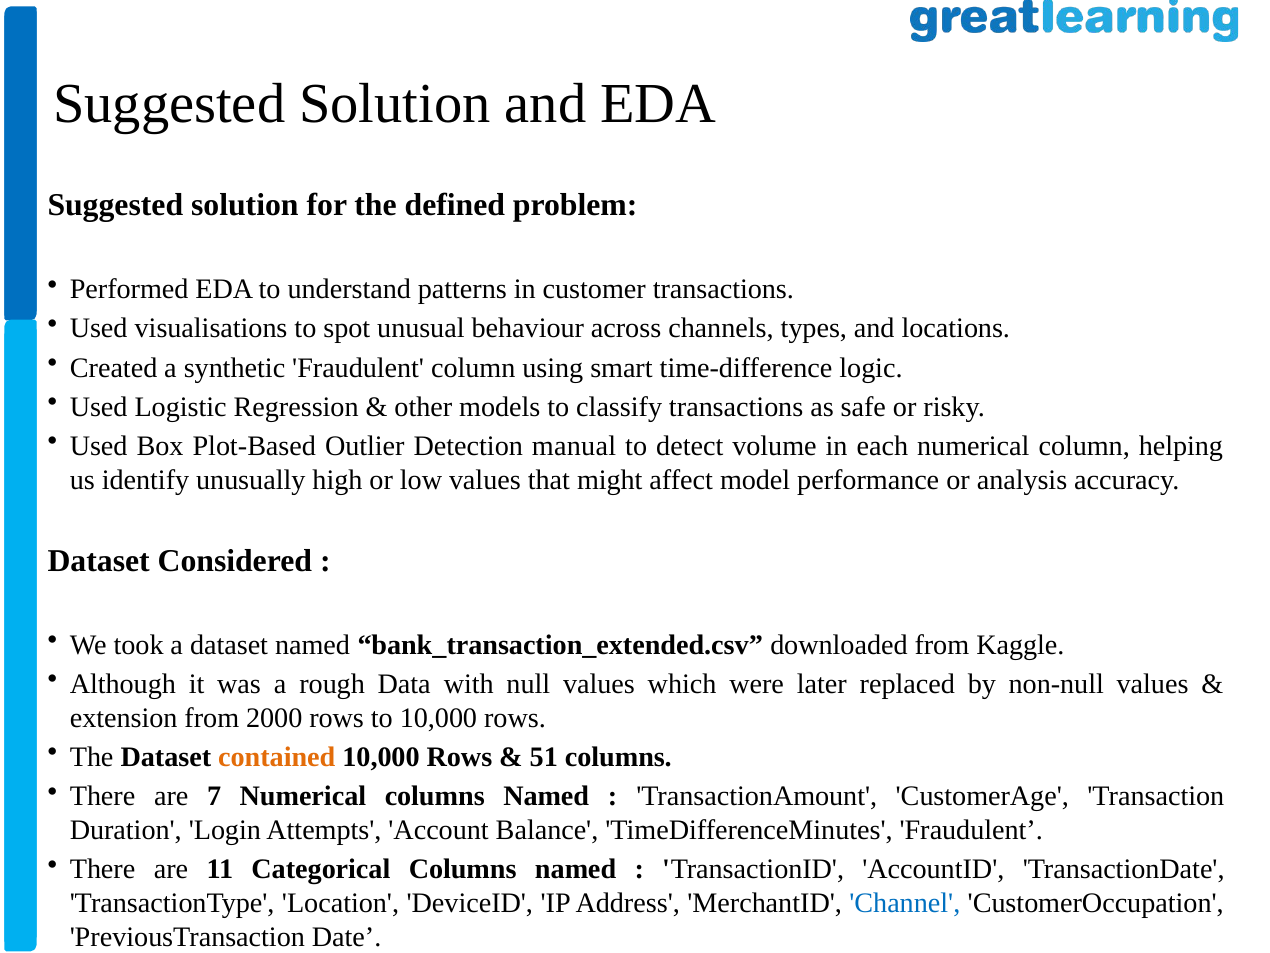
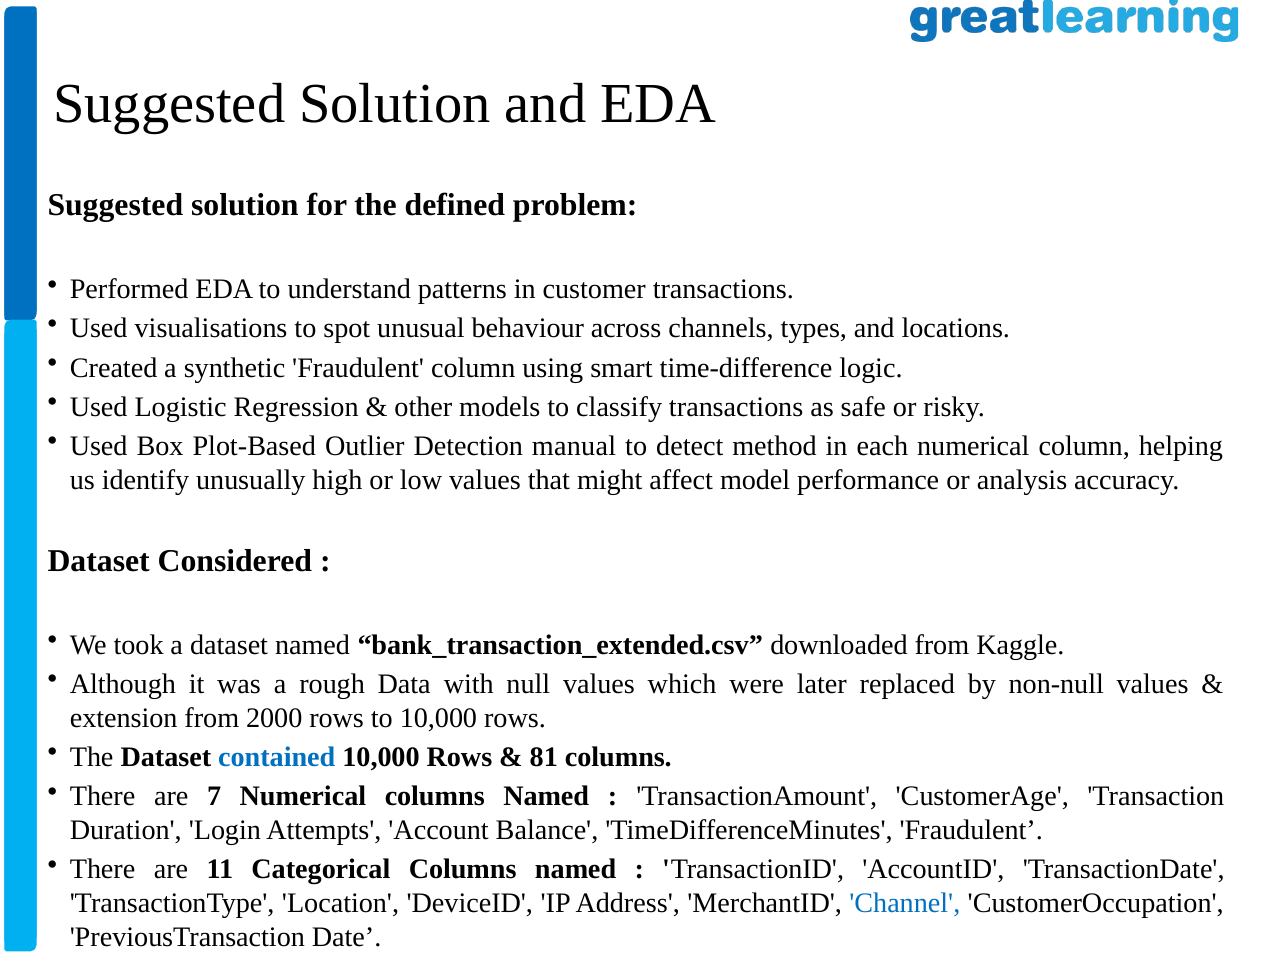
volume: volume -> method (775, 446)
contained colour: orange -> blue (277, 757)
51: 51 -> 81 (544, 757)
